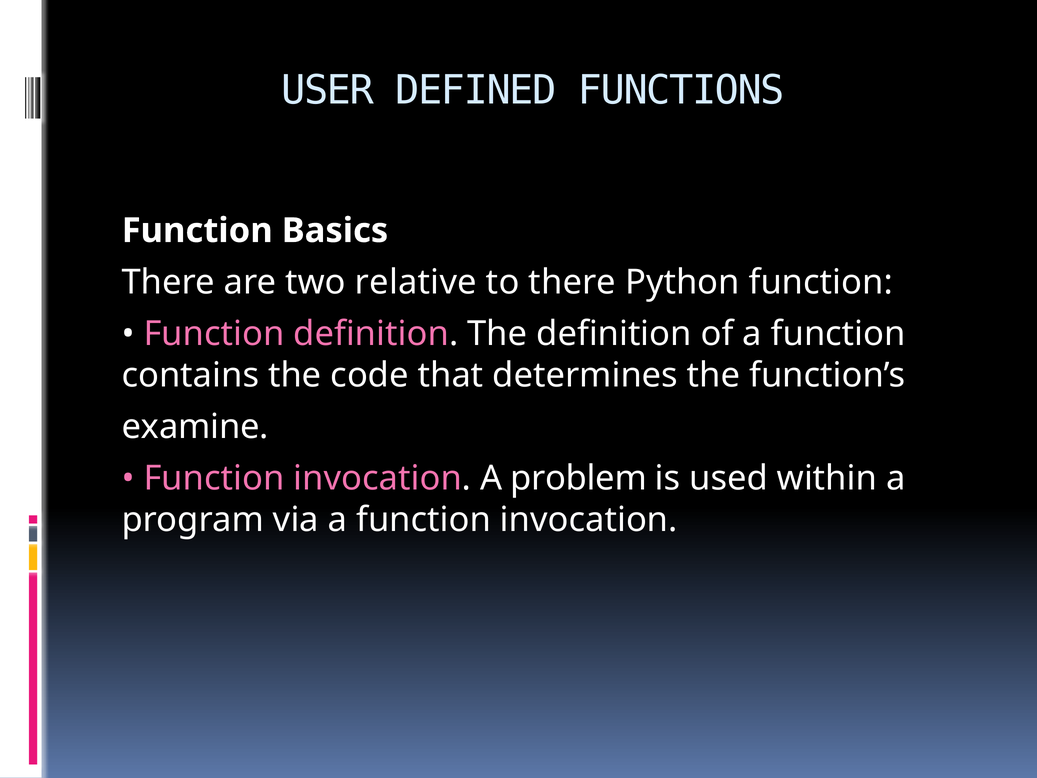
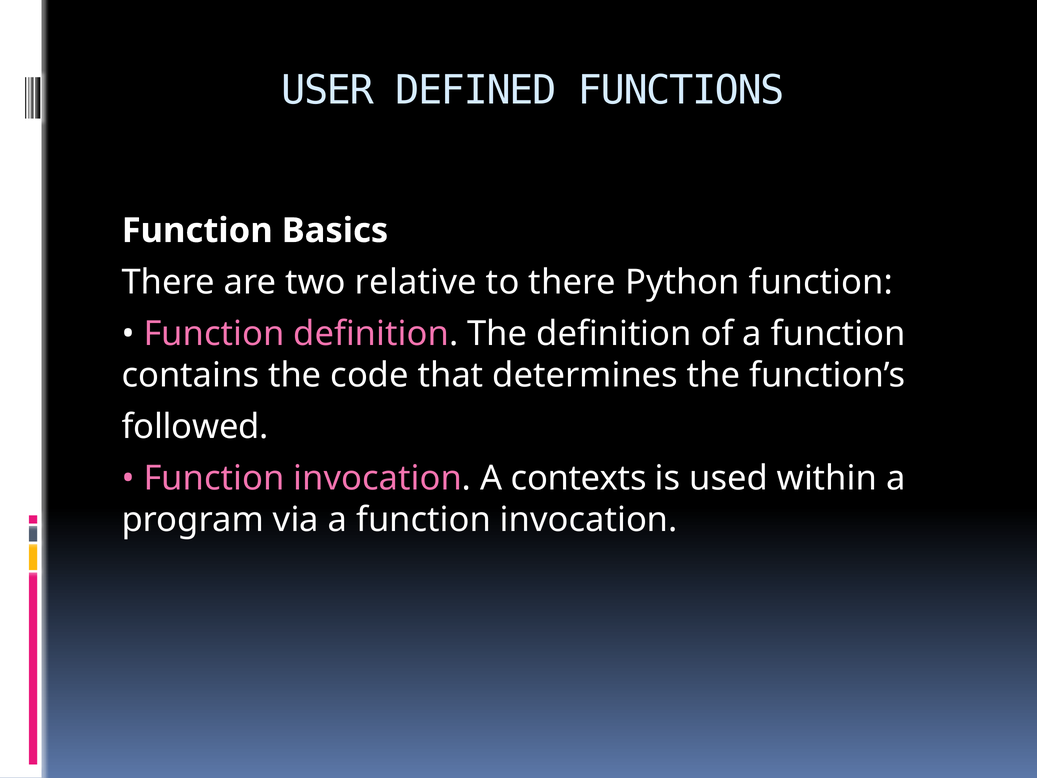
examine: examine -> followed (195, 427)
problem: problem -> contexts (579, 478)
